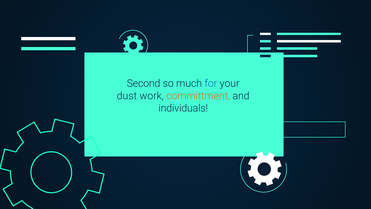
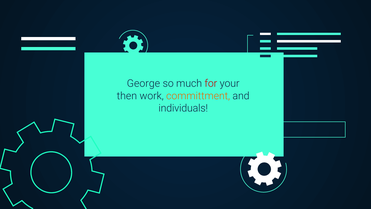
Second: Second -> George (143, 83)
for colour: blue -> red (211, 83)
dust: dust -> then (127, 96)
